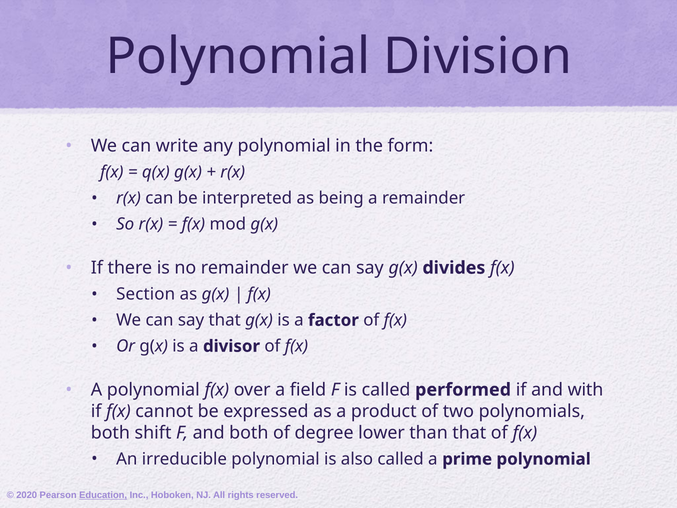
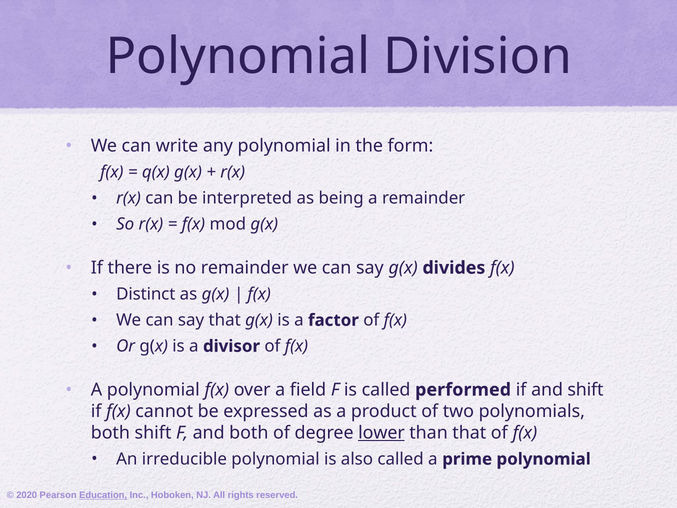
Section: Section -> Distinct (146, 294)
and with: with -> shift (585, 390)
lower underline: none -> present (381, 432)
